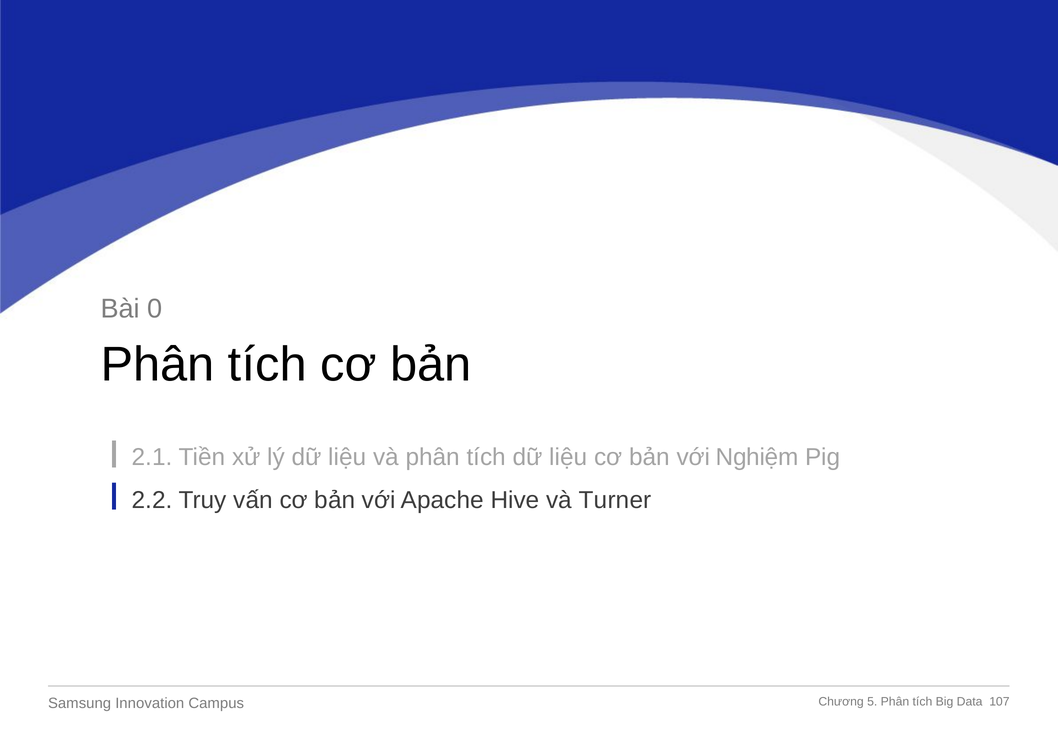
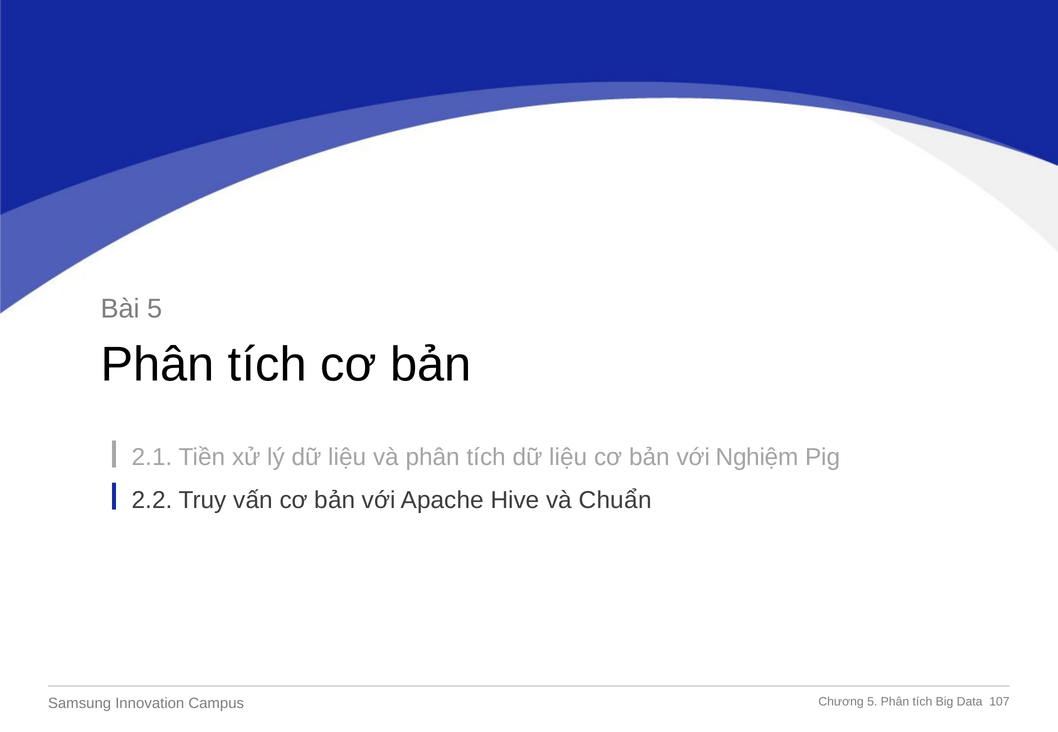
Bài 0: 0 -> 5 (155, 309)
Turner: Turner -> Chuẩn (615, 500)
